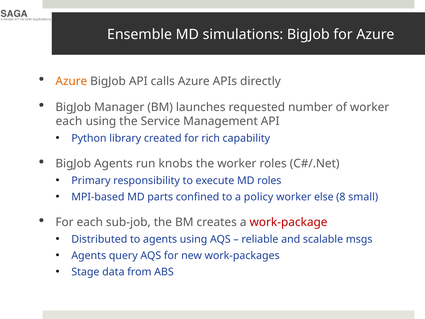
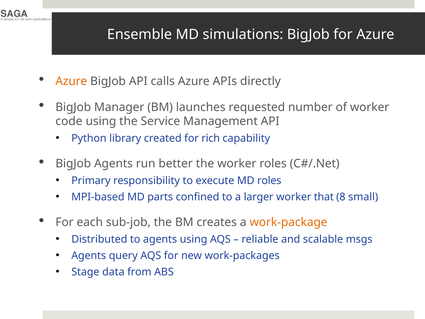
each: each -> code (69, 121)
knobs: knobs -> better (176, 164)
policy: policy -> larger (259, 197)
else: else -> that (324, 197)
work-package colour: red -> orange (289, 222)
